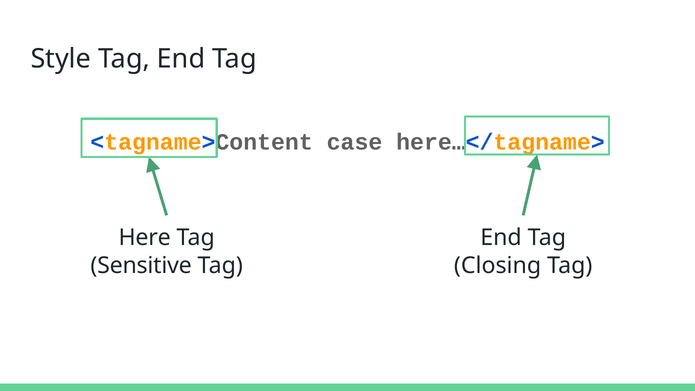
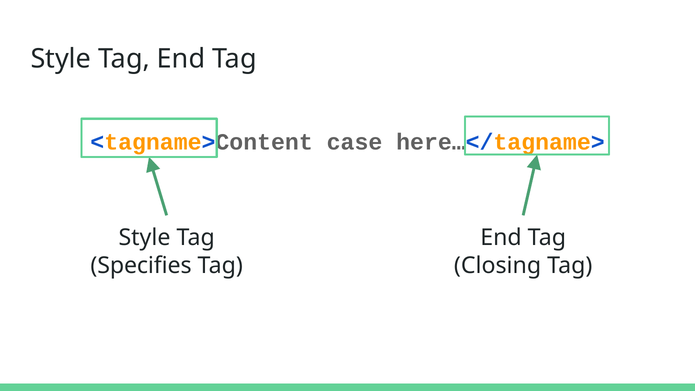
Here: Here -> Style (144, 238)
Sensitive: Sensitive -> Specifies (141, 266)
